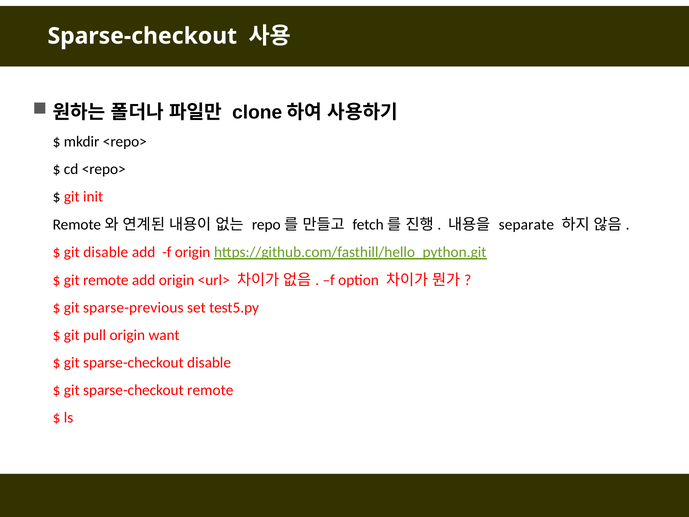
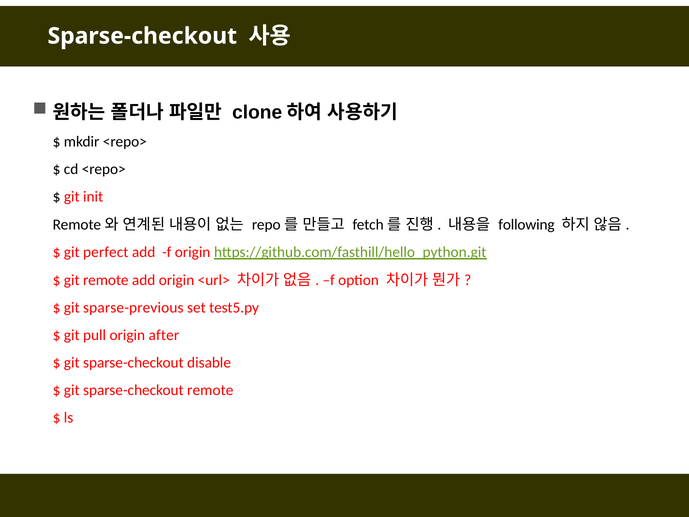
separate: separate -> following (526, 224)
git disable: disable -> perfect (106, 252)
want: want -> after (164, 335)
